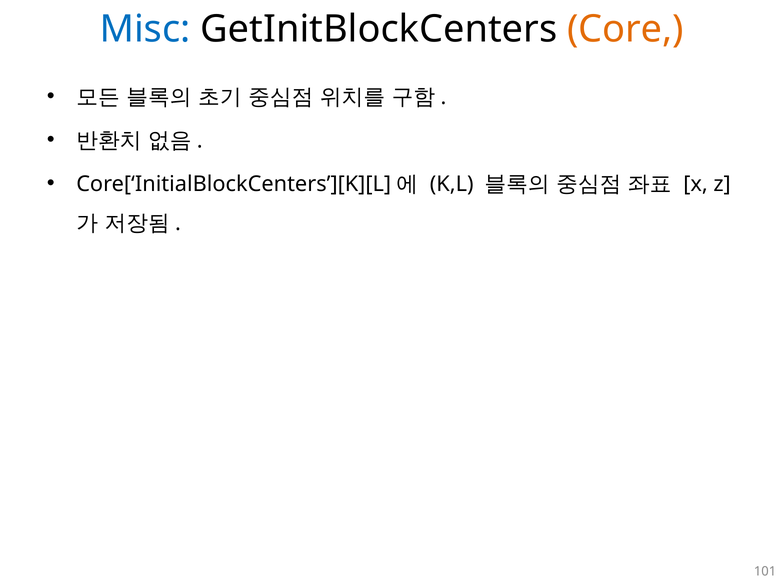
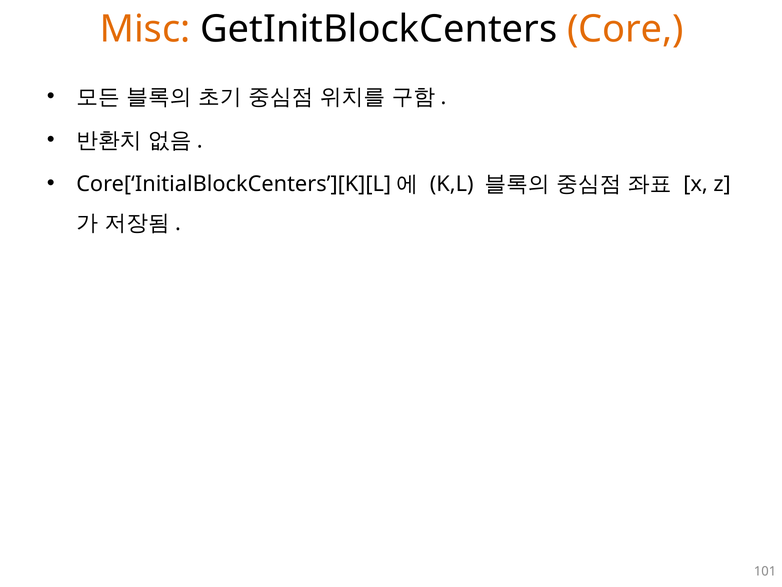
Misc colour: blue -> orange (145, 29)
